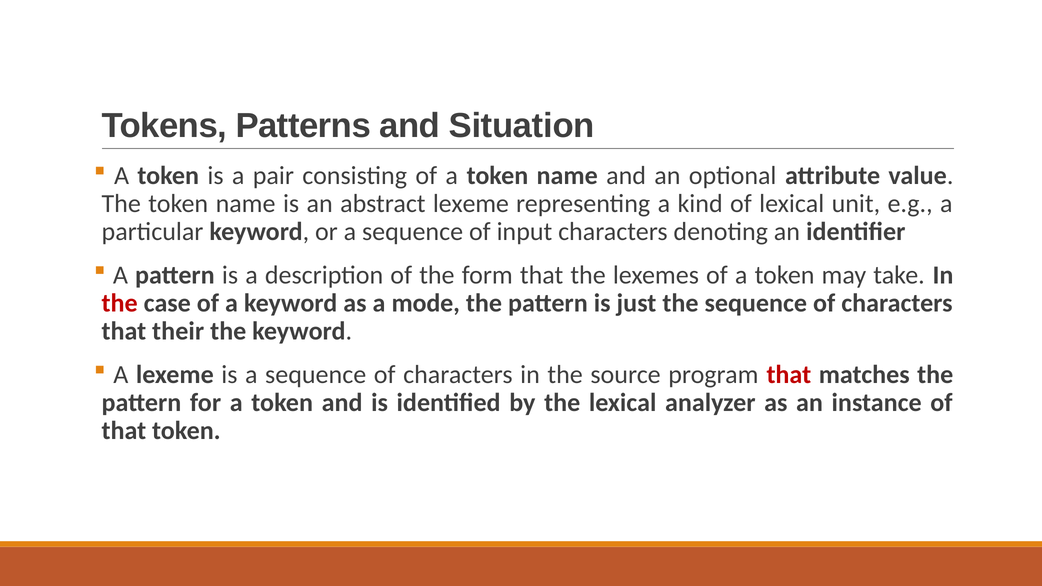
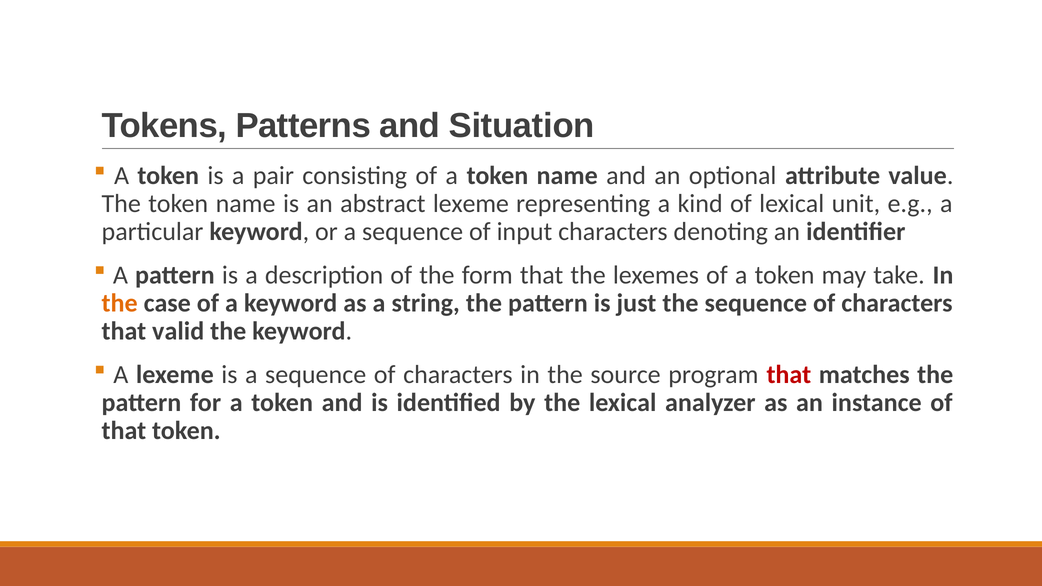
the colour: red -> orange (120, 303)
mode: mode -> string (426, 303)
their: their -> valid (178, 331)
